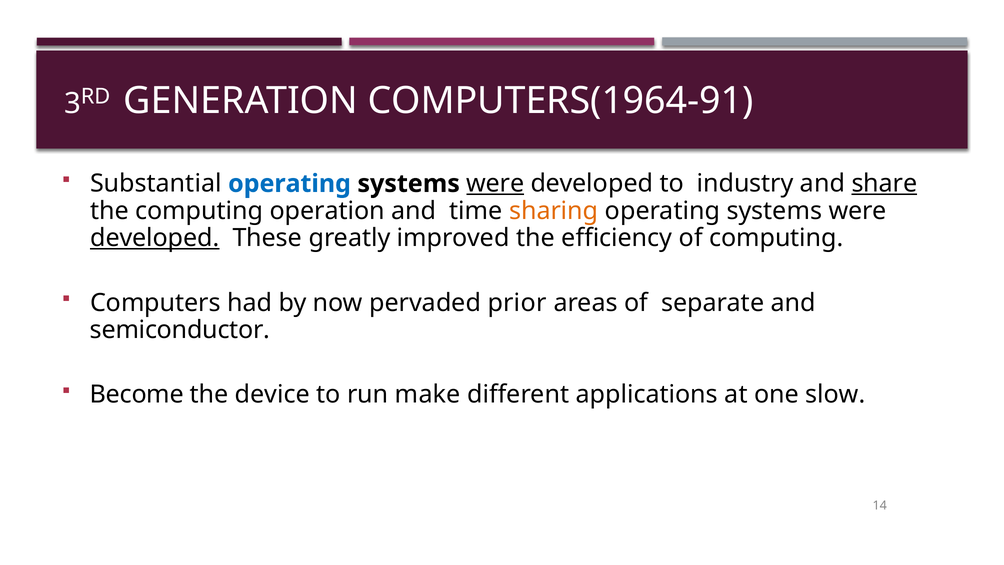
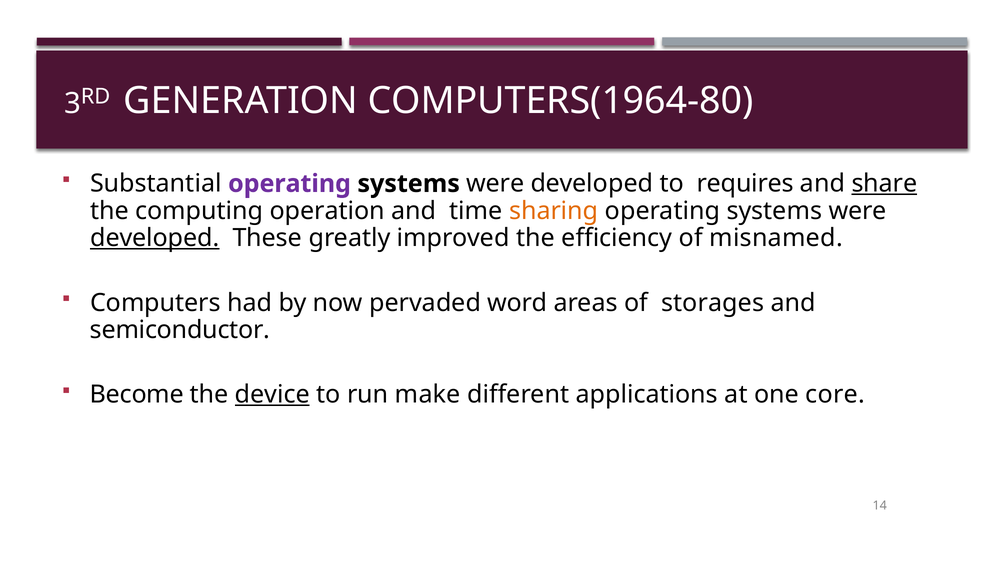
COMPUTERS(1964-91: COMPUTERS(1964-91 -> COMPUTERS(1964-80 (561, 101)
operating colour: blue -> purple (289, 184)
were underline: present -> none (495, 184)
industry: industry -> requires (745, 184)
of computing: computing -> misnamed (776, 238)
prior: prior -> word (517, 303)
separate: separate -> storages (713, 303)
device underline: none -> present (272, 394)
slow: slow -> core (835, 394)
